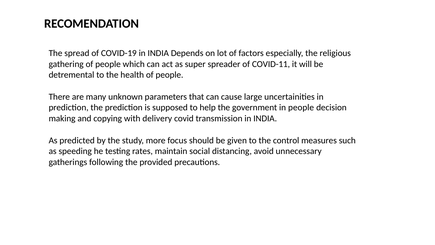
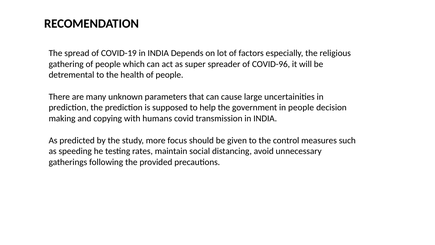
COVID-11: COVID-11 -> COVID-96 (271, 64)
delivery: delivery -> humans (157, 118)
